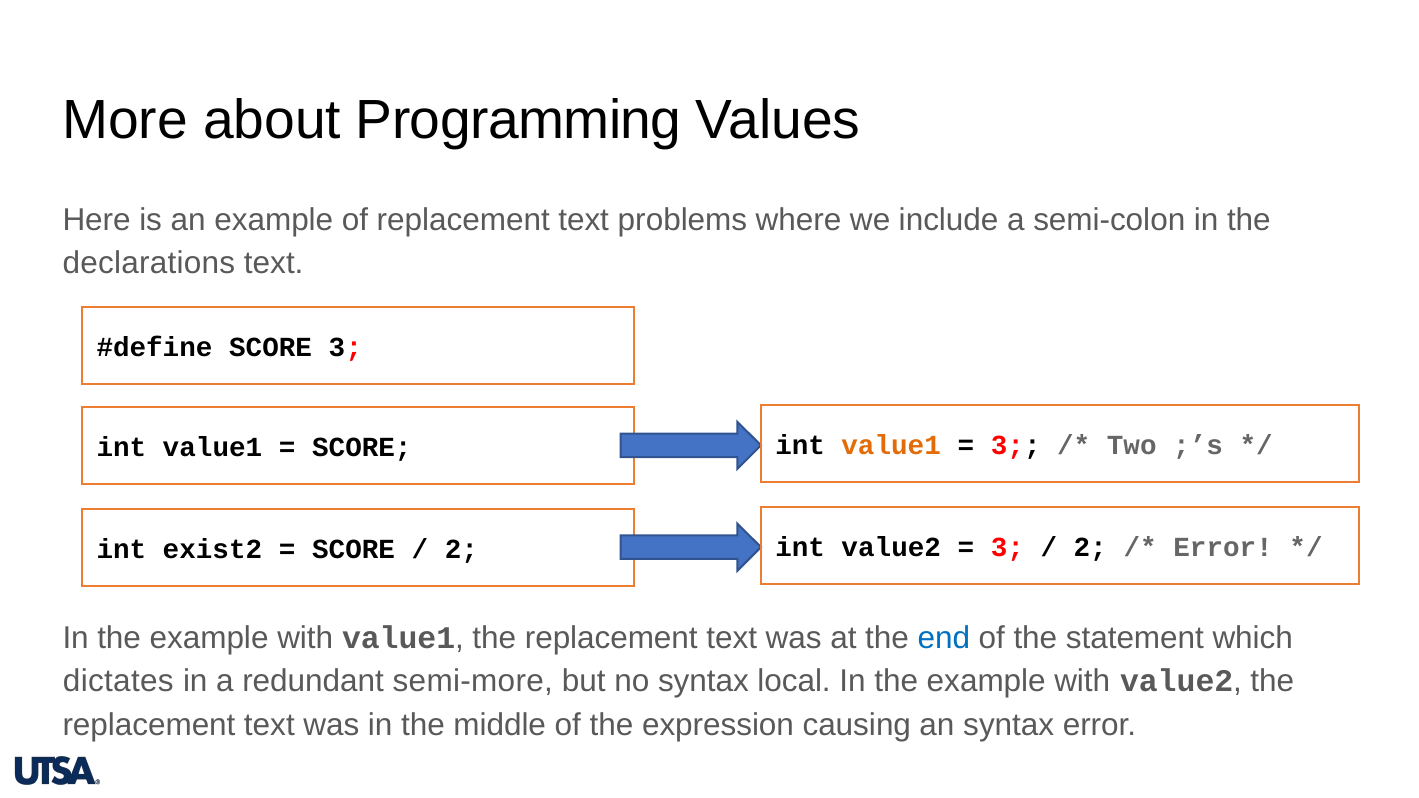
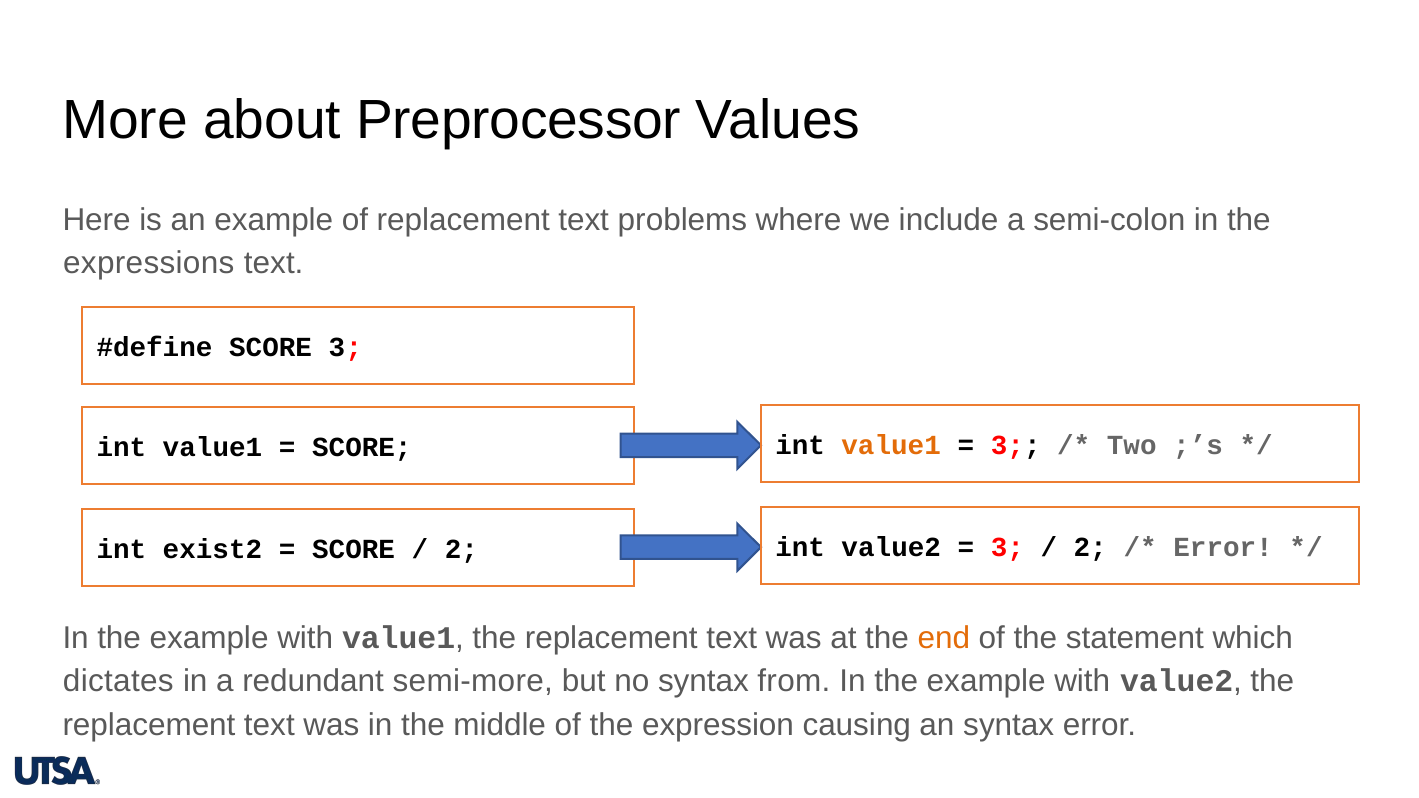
Programming: Programming -> Preprocessor (519, 120)
declarations: declarations -> expressions (149, 263)
end colour: blue -> orange (944, 638)
local: local -> from (794, 682)
